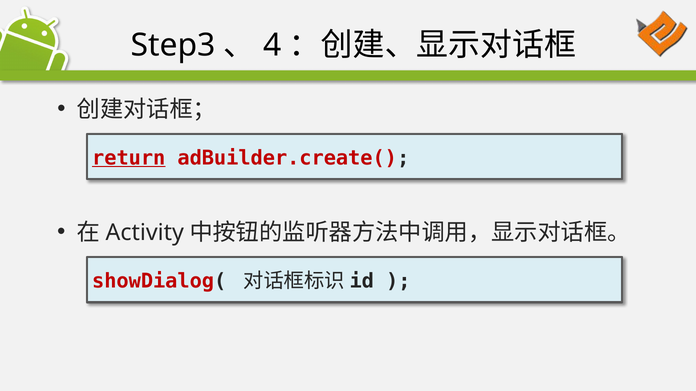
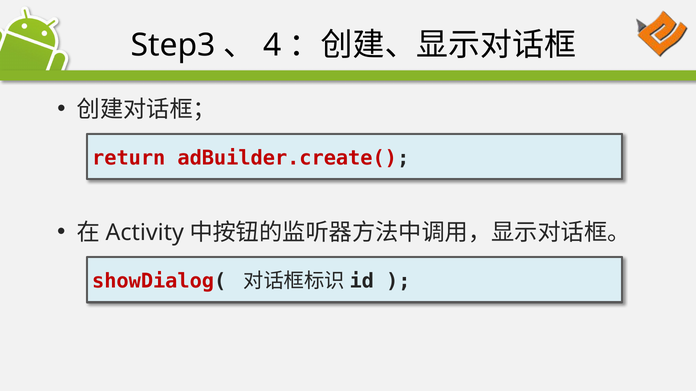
return underline: present -> none (129, 158)
